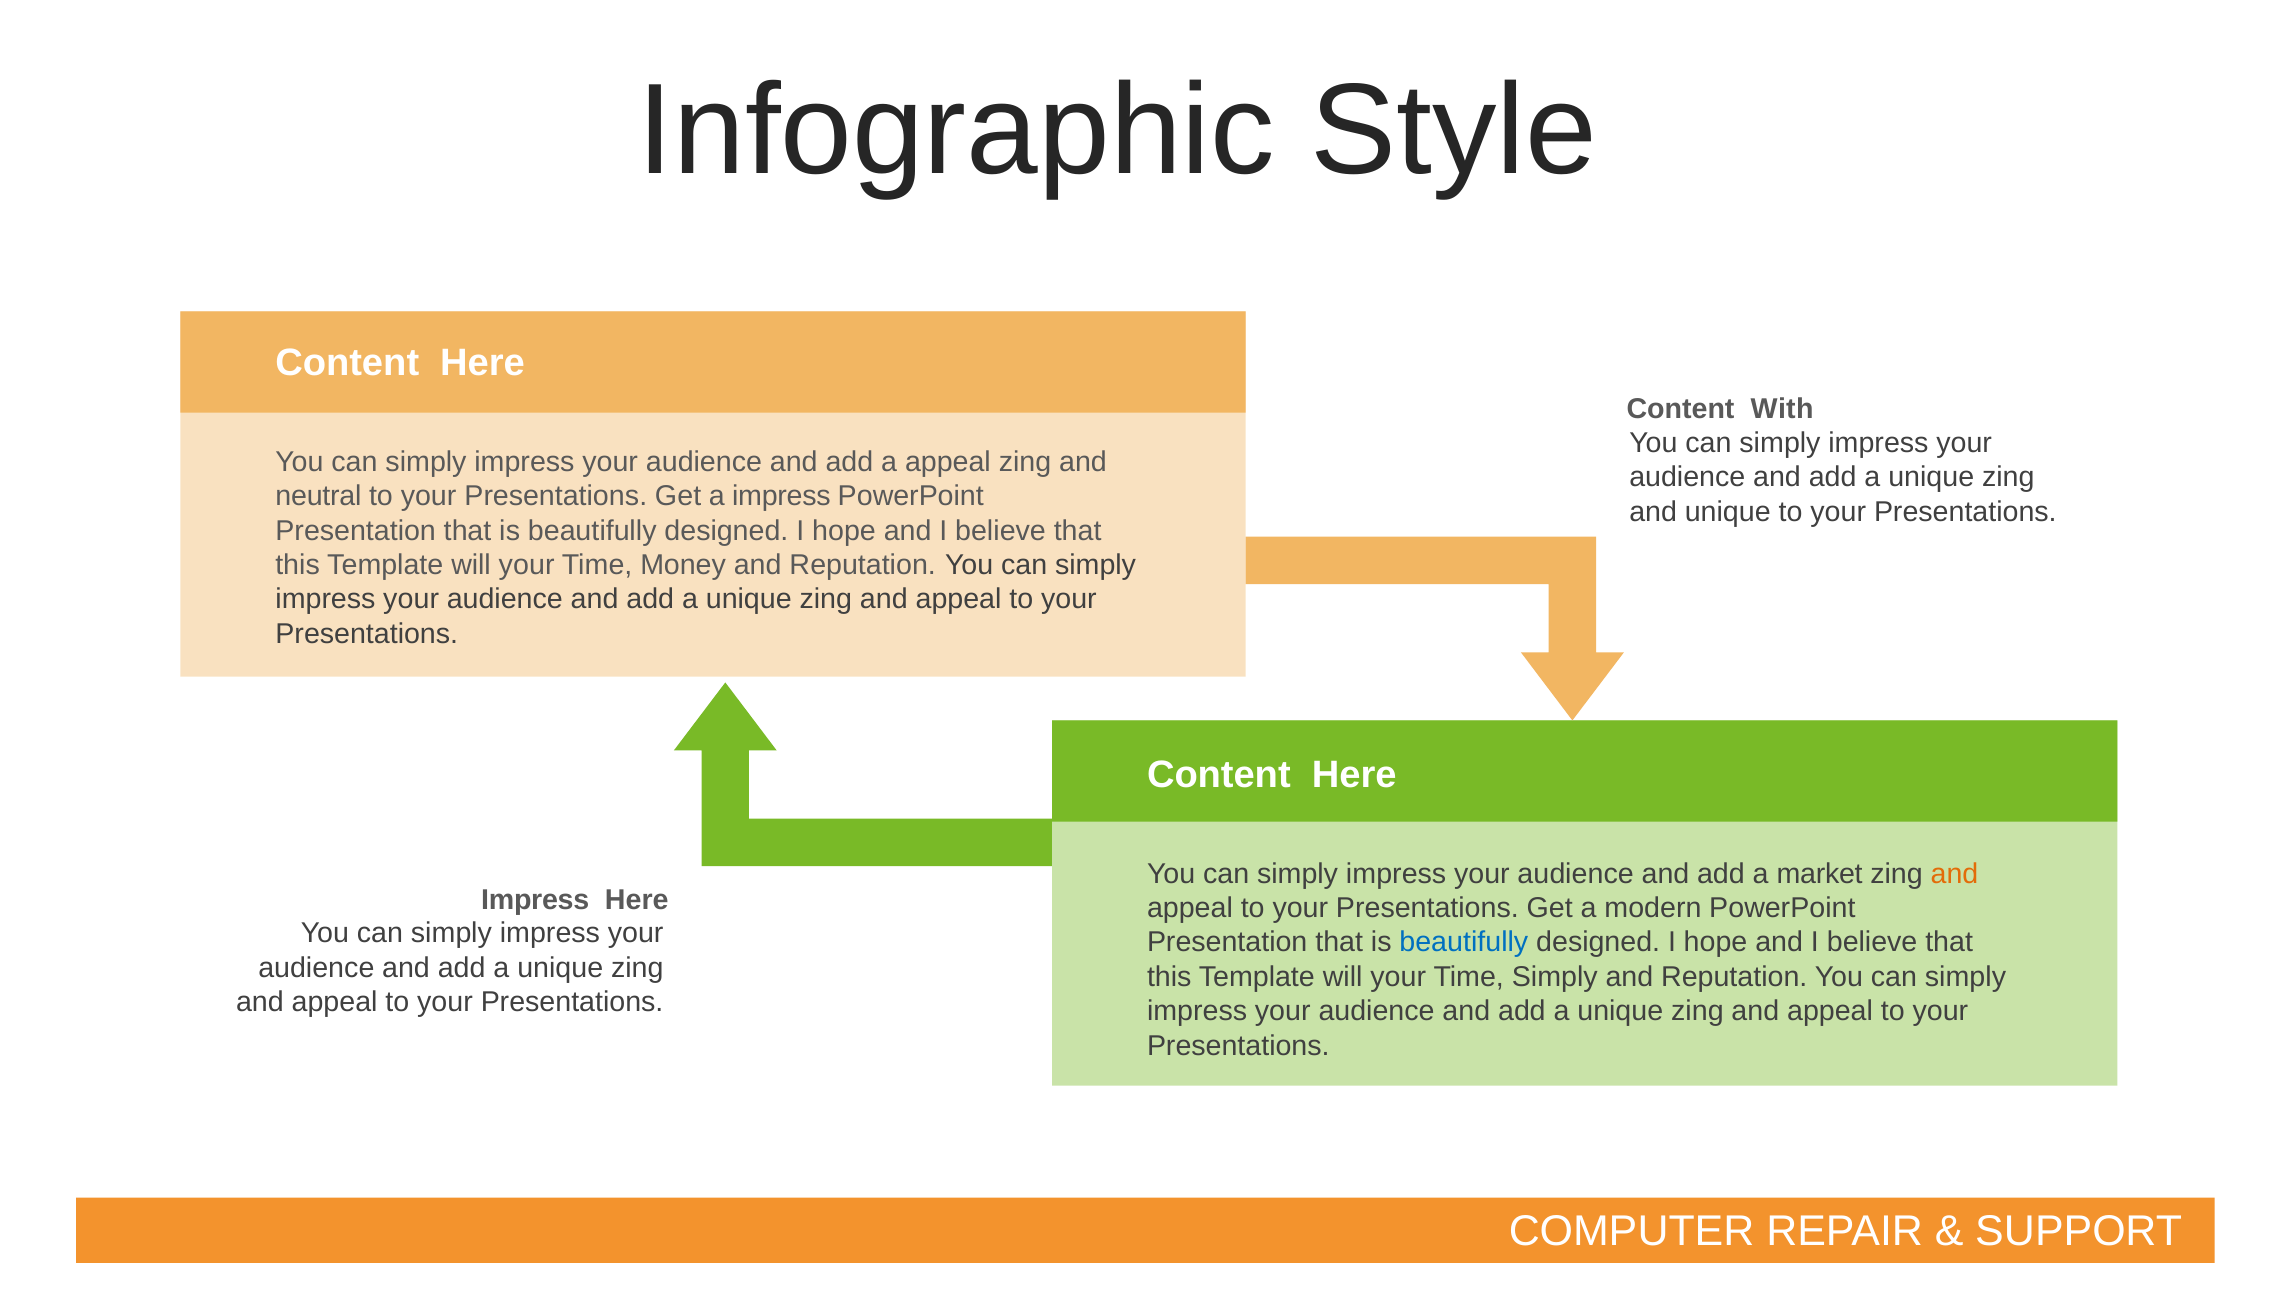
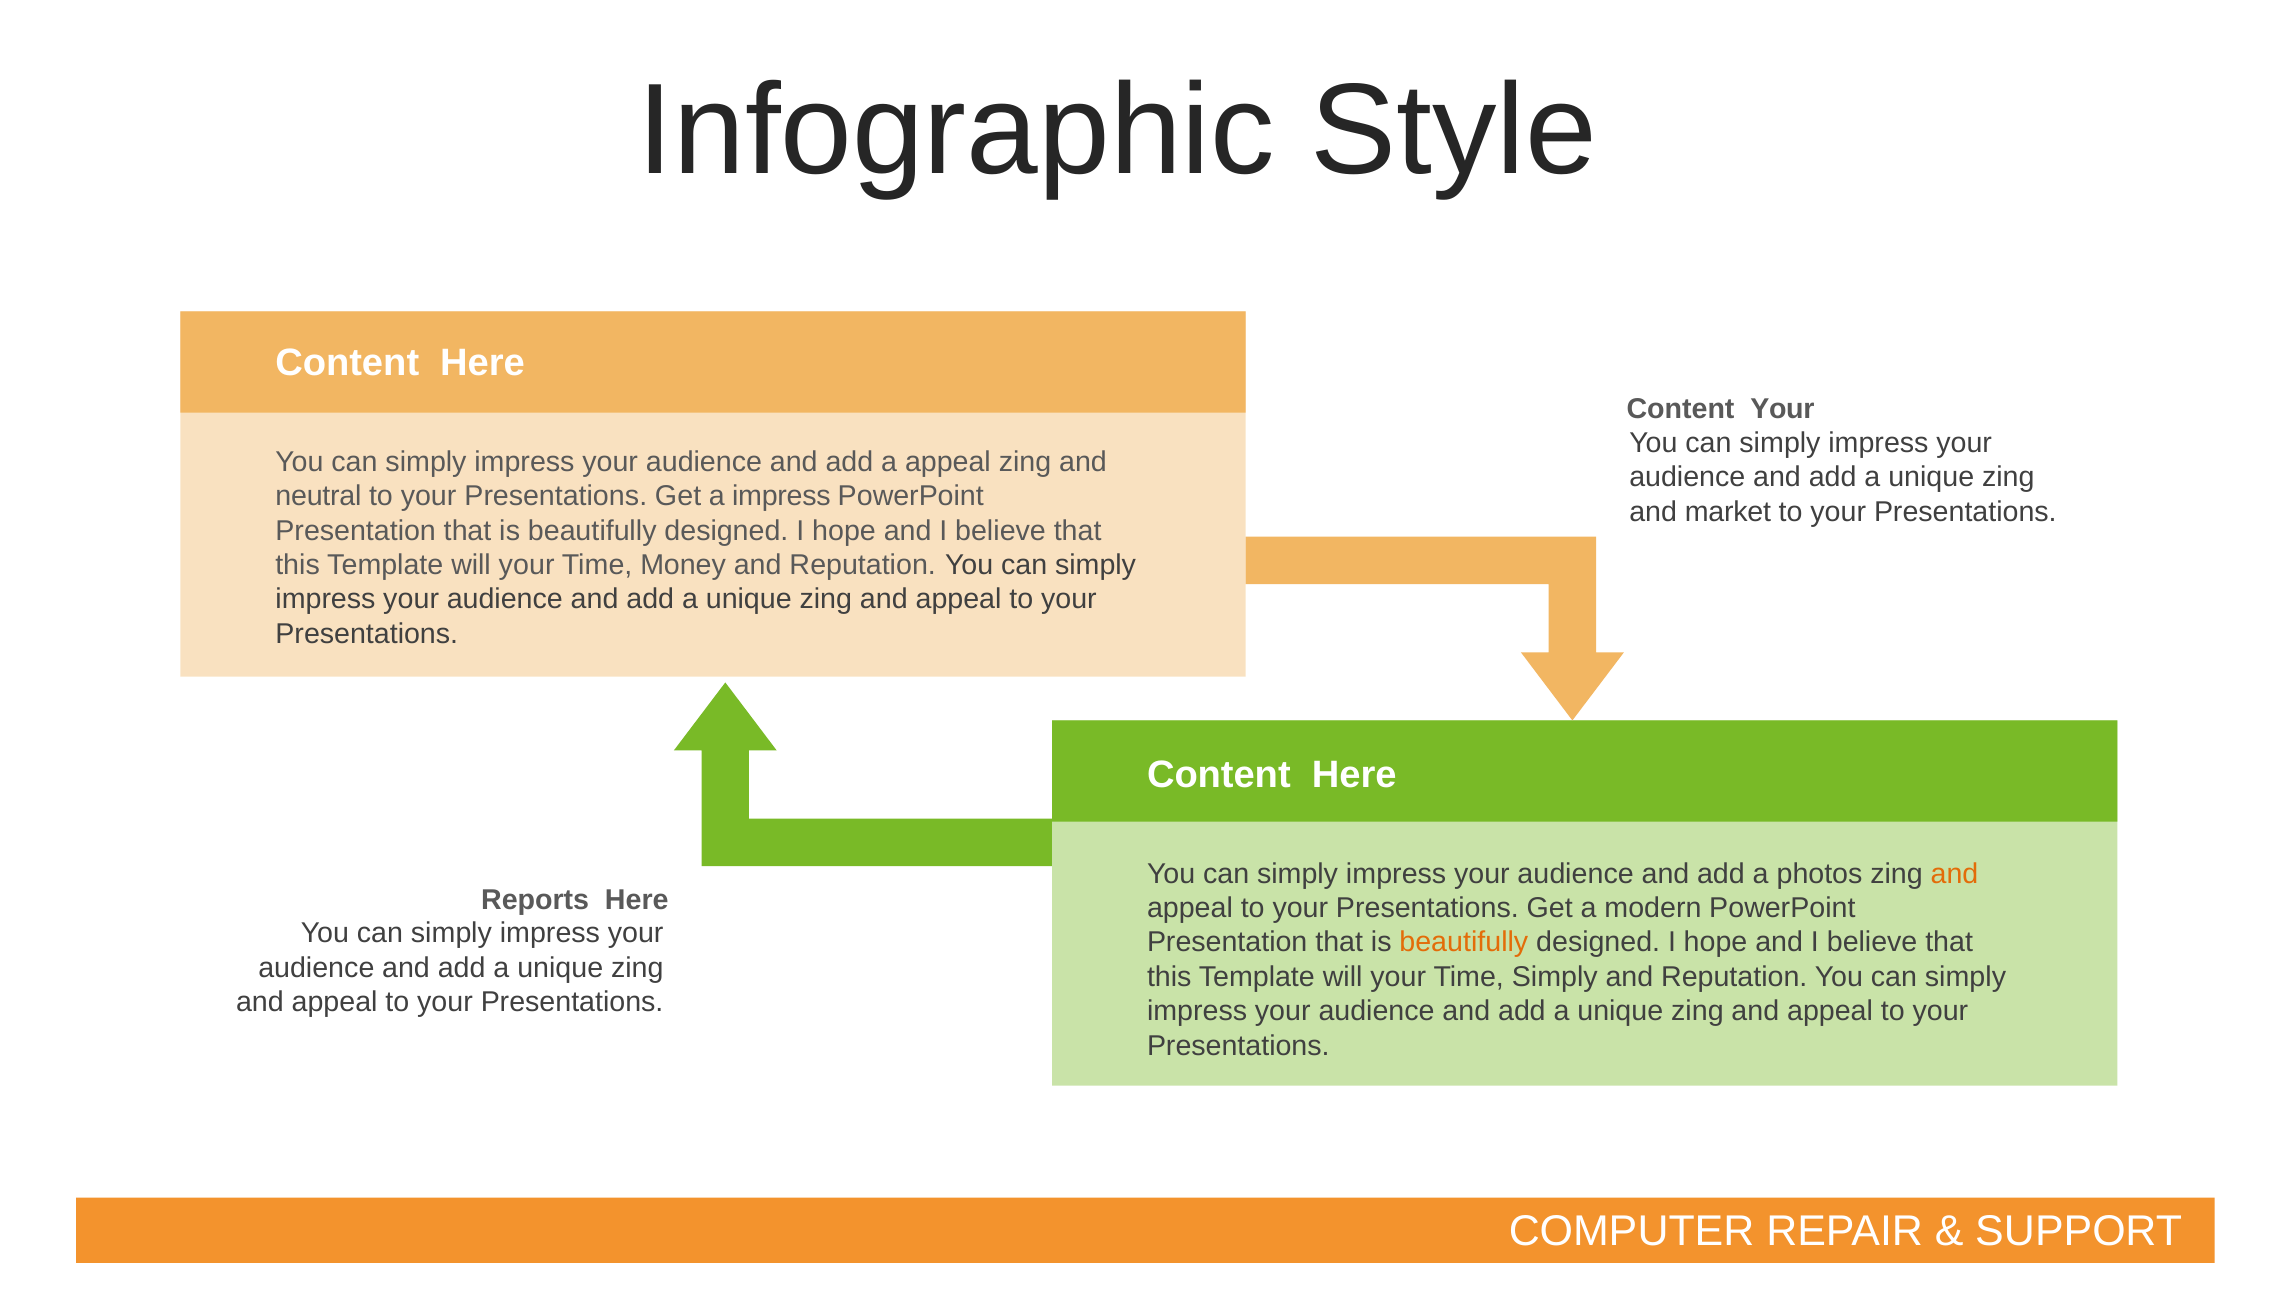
Content With: With -> Your (1782, 409)
and unique: unique -> market (1728, 511)
market: market -> photos (1820, 873)
Impress: Impress -> Reports (535, 900)
beautifully colour: blue -> orange (1464, 942)
